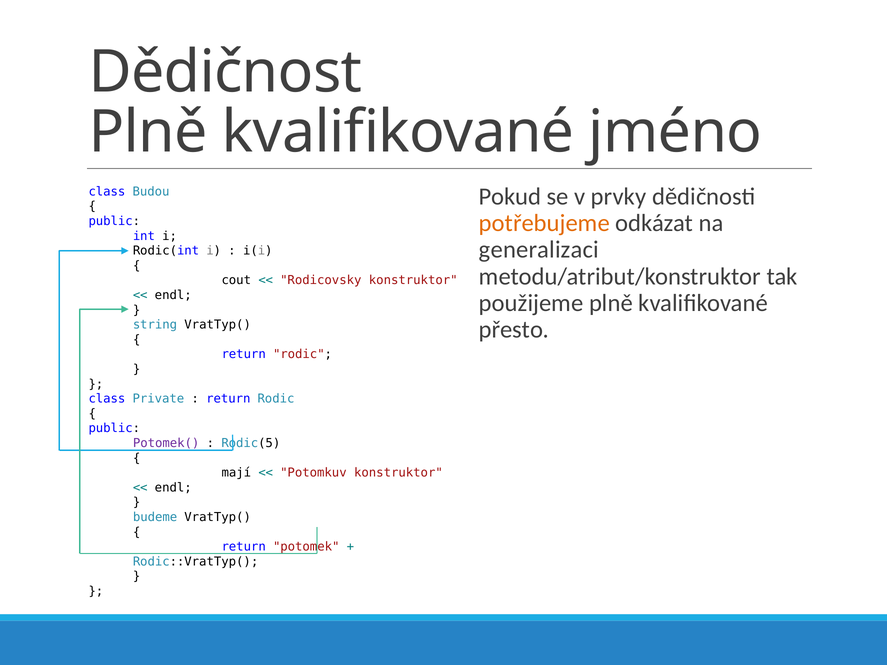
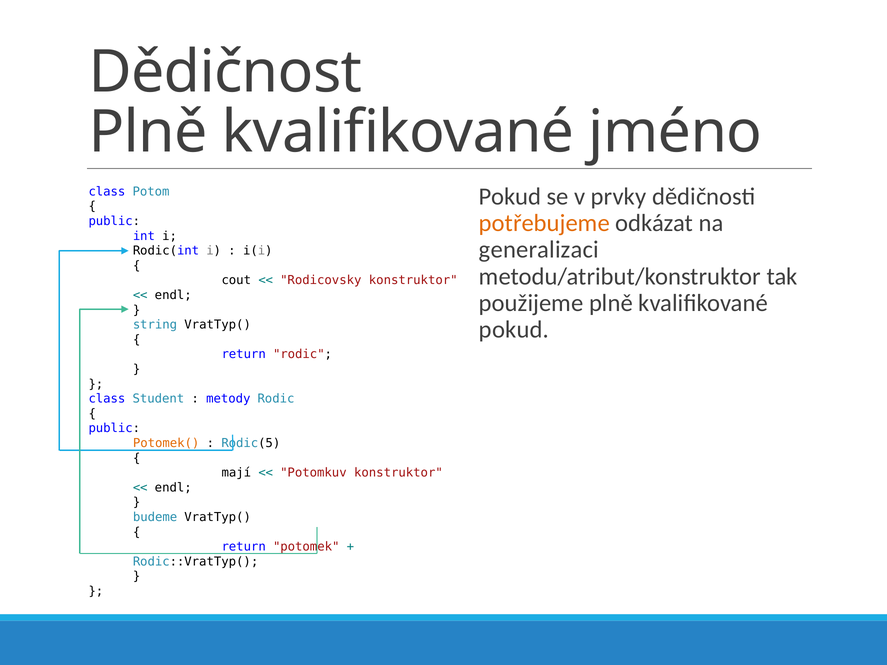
Budou: Budou -> Potom (151, 192)
přesto: přesto -> pokud (514, 330)
Private: Private -> Student (158, 399)
return: return -> metody (228, 399)
Potomek( colour: purple -> orange (166, 443)
